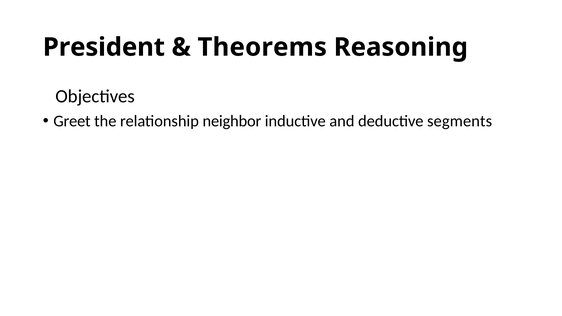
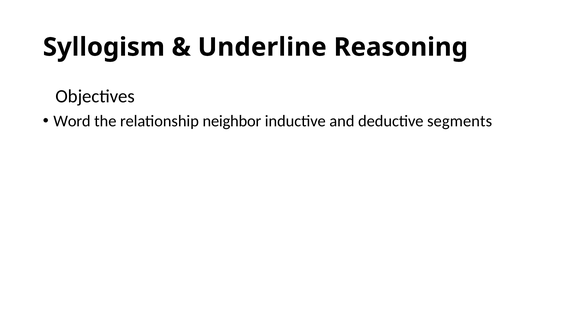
President: President -> Syllogism (104, 47)
Theorems: Theorems -> Underline (262, 47)
Greet: Greet -> Word (72, 121)
